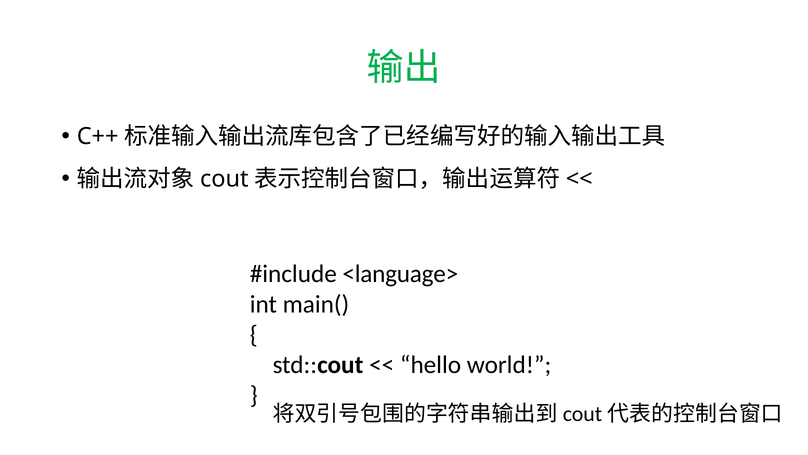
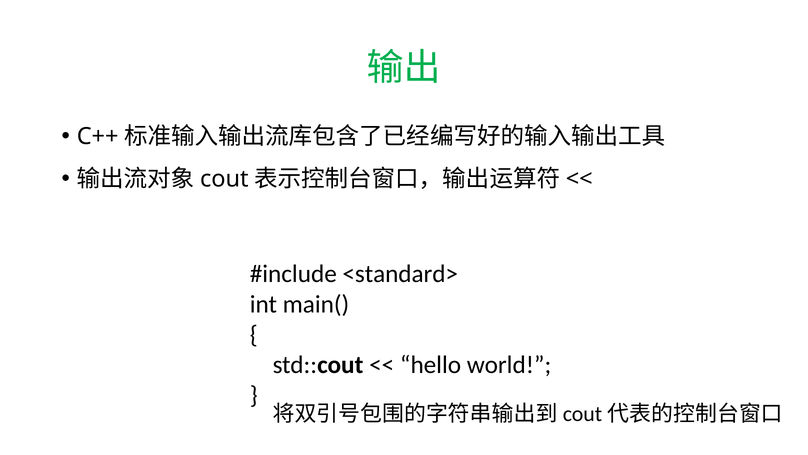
<language>: <language> -> <standard> (400, 274)
